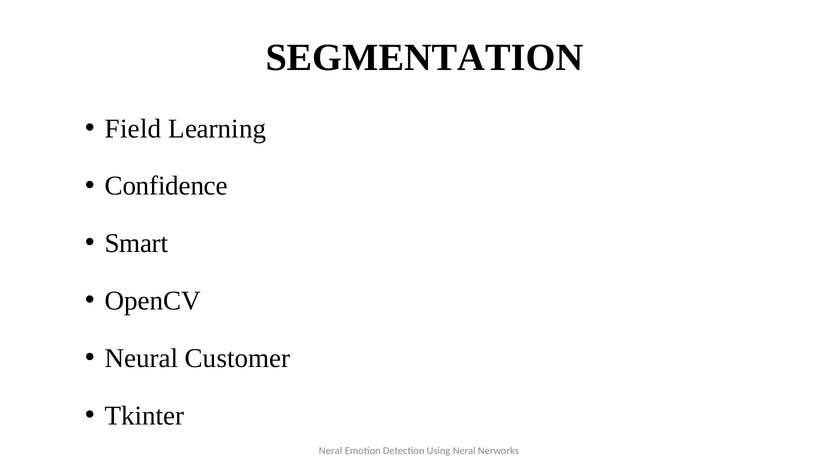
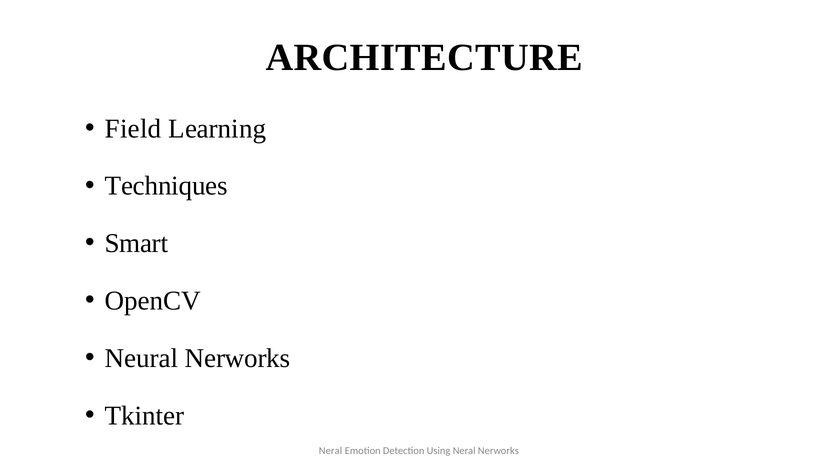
SEGMENTATION: SEGMENTATION -> ARCHITECTURE (424, 57)
Confidence: Confidence -> Techniques (166, 186)
Neural Customer: Customer -> Nerworks (238, 358)
